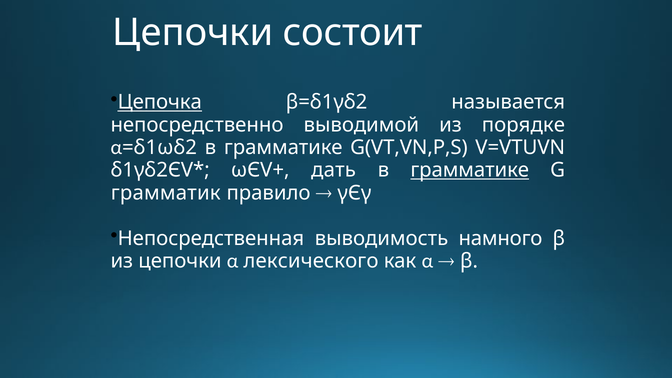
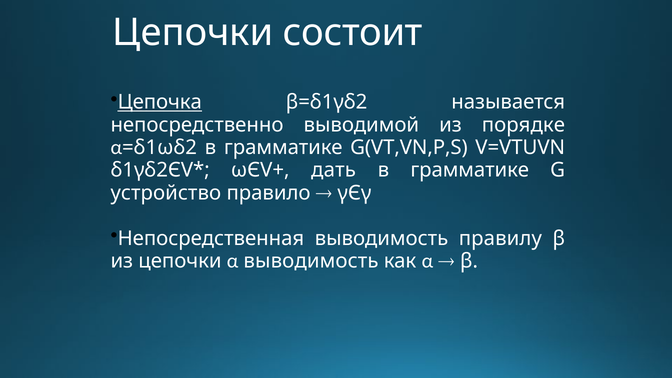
грамматике underline: present -> none (470, 170)
грамматик: грамматик -> устройство (166, 193)
намного: намного -> правилу (500, 238)
α лексического: лексического -> выводимость (311, 261)
